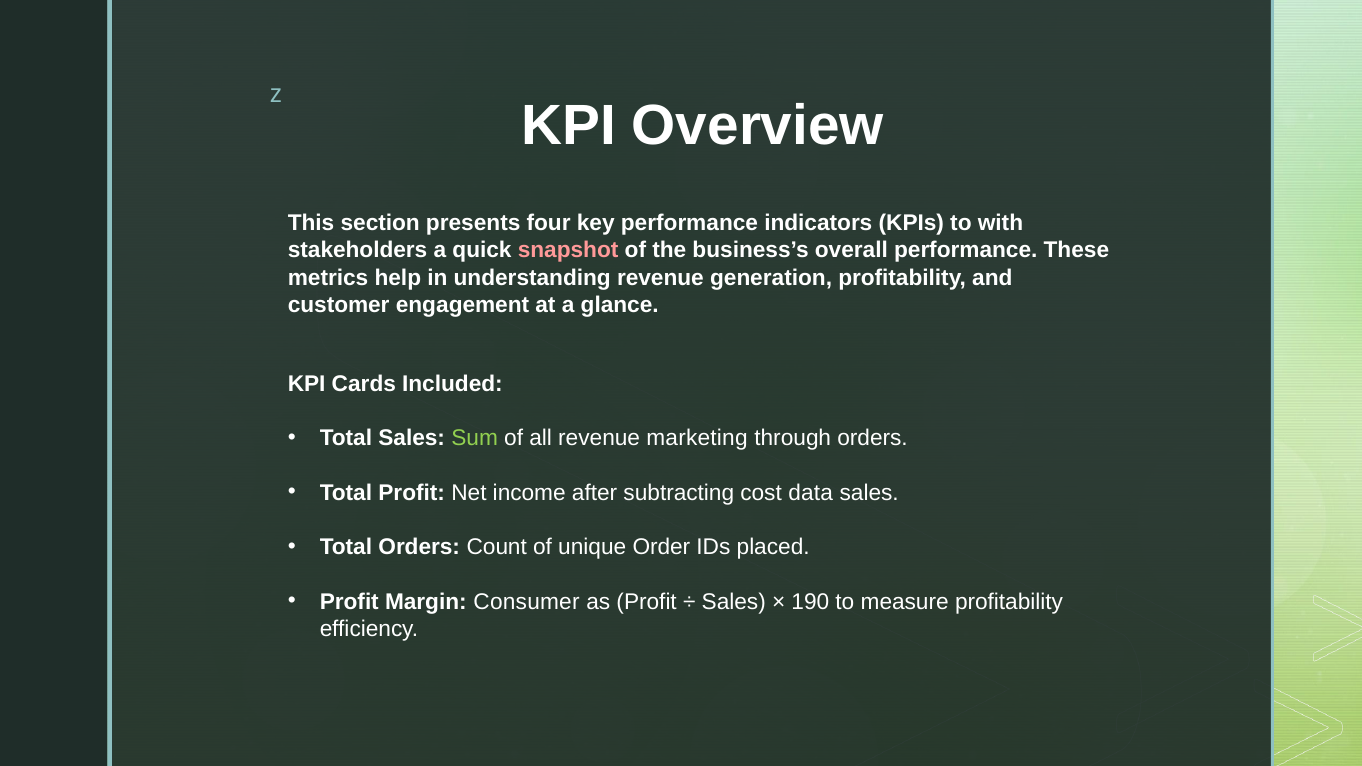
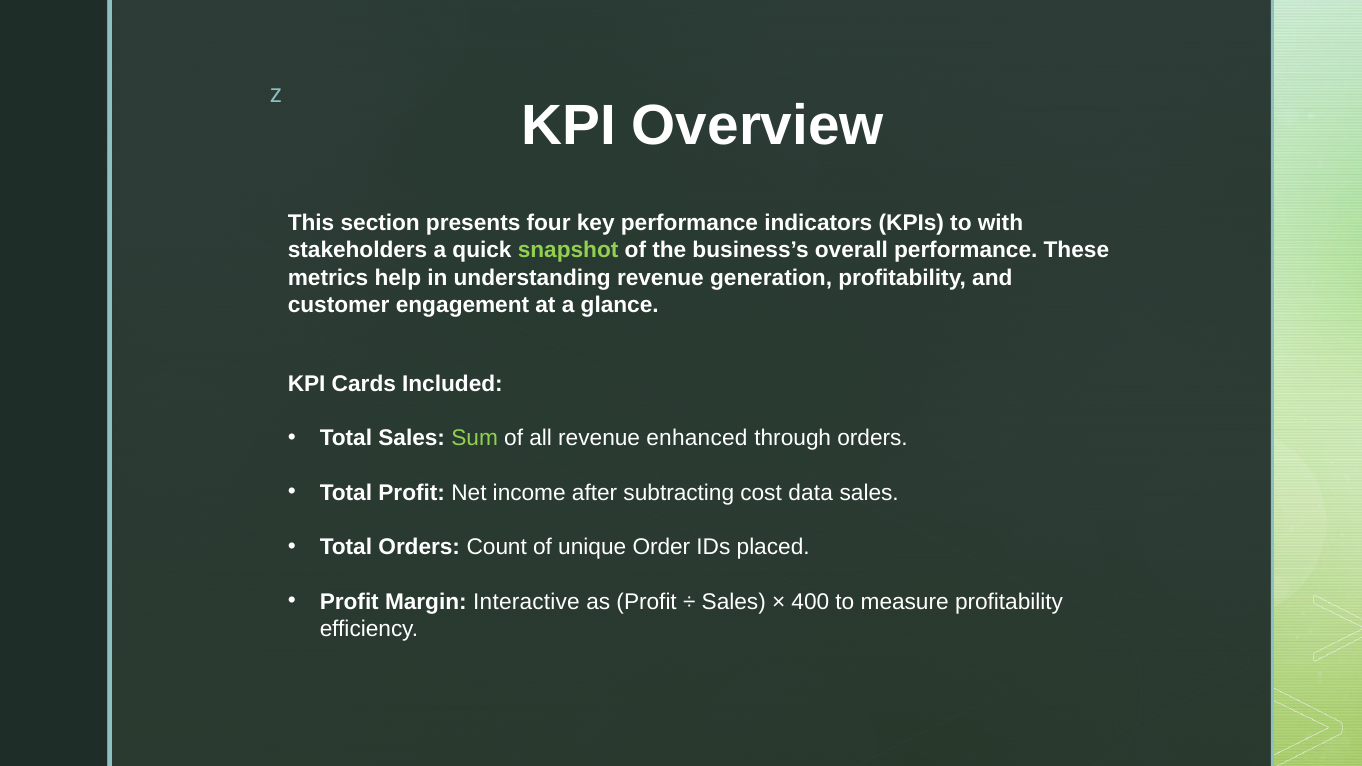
snapshot colour: pink -> light green (568, 251)
marketing: marketing -> enhanced (697, 438)
Consumer: Consumer -> Interactive (527, 602)
190: 190 -> 400 (810, 602)
